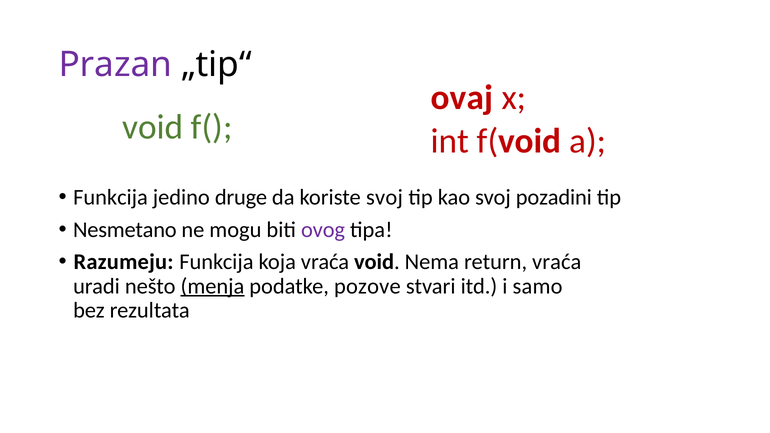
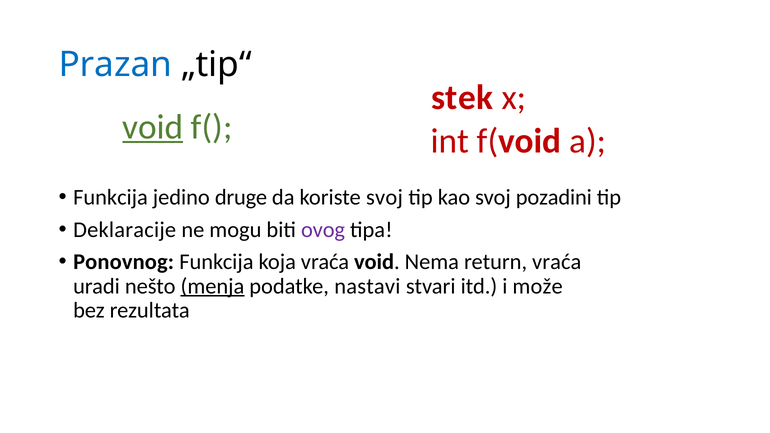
Prazan colour: purple -> blue (115, 65)
ovaj: ovaj -> stek (462, 97)
void underline: none -> present (153, 127)
Nesmetano: Nesmetano -> Deklaracije (125, 230)
Razumeju: Razumeju -> Ponovnog (124, 262)
pozove: pozove -> nastavi (367, 286)
samo: samo -> može (538, 286)
